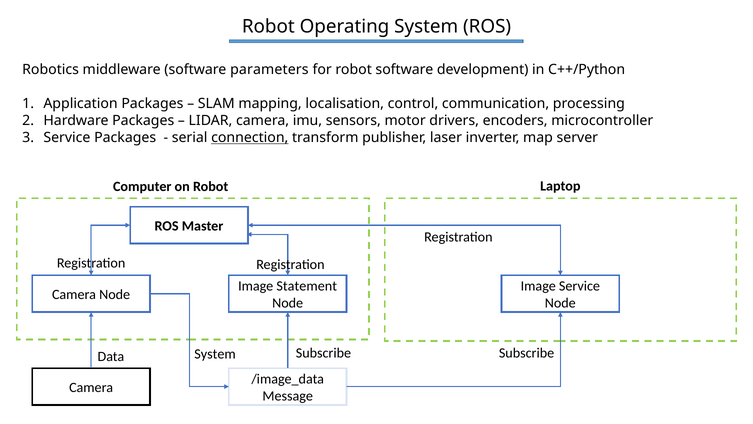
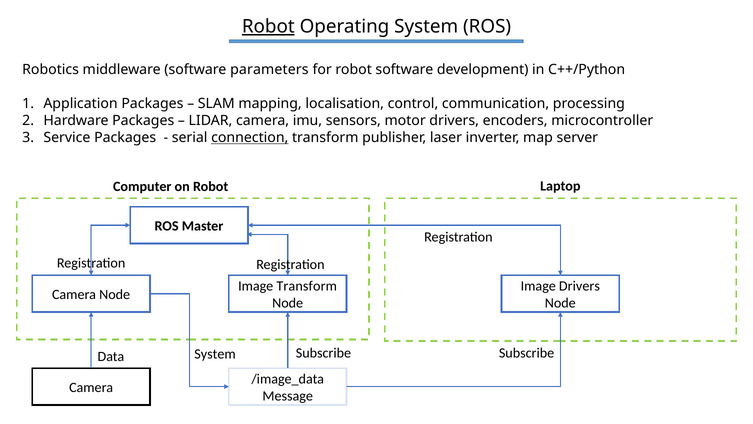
Robot underline: none -> present (268, 27)
Image Statement: Statement -> Transform (307, 286)
Image Service: Service -> Drivers (579, 286)
